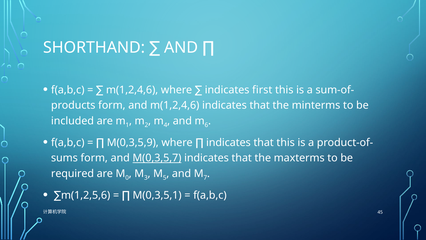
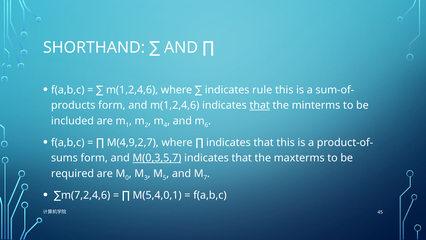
first: first -> rule (262, 90)
that underline: none -> present (260, 105)
M(0,3,5,9: M(0,3,5,9 -> M(4,9,2,7 (133, 142)
m(1,2,5,6: m(1,2,5,6 -> m(7,2,4,6 (86, 195)
M(0,3,5,1: M(0,3,5,1 -> M(5,4,0,1 (157, 195)
